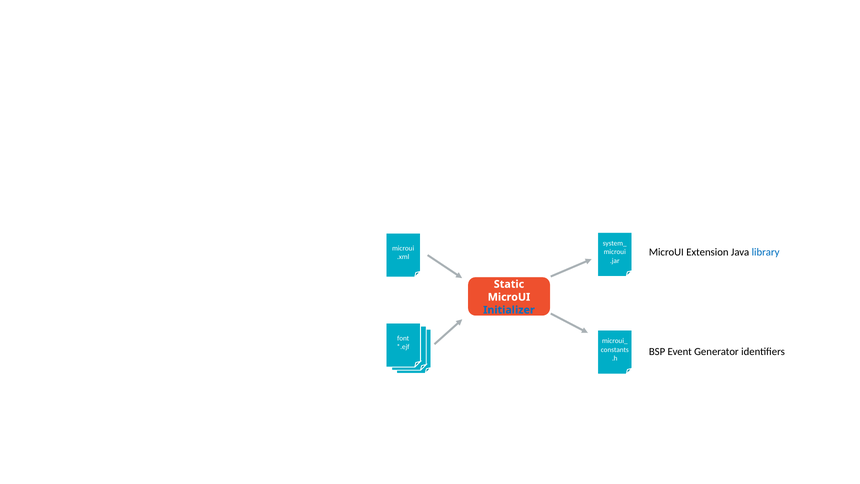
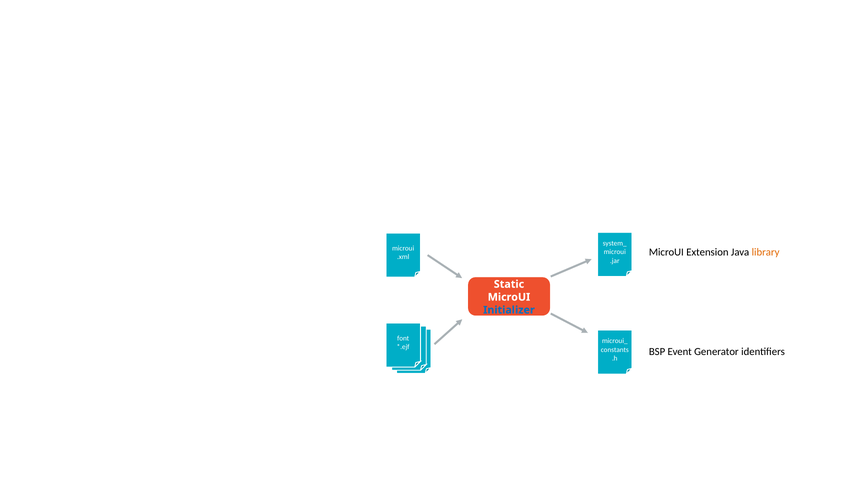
library colour: blue -> orange (766, 252)
